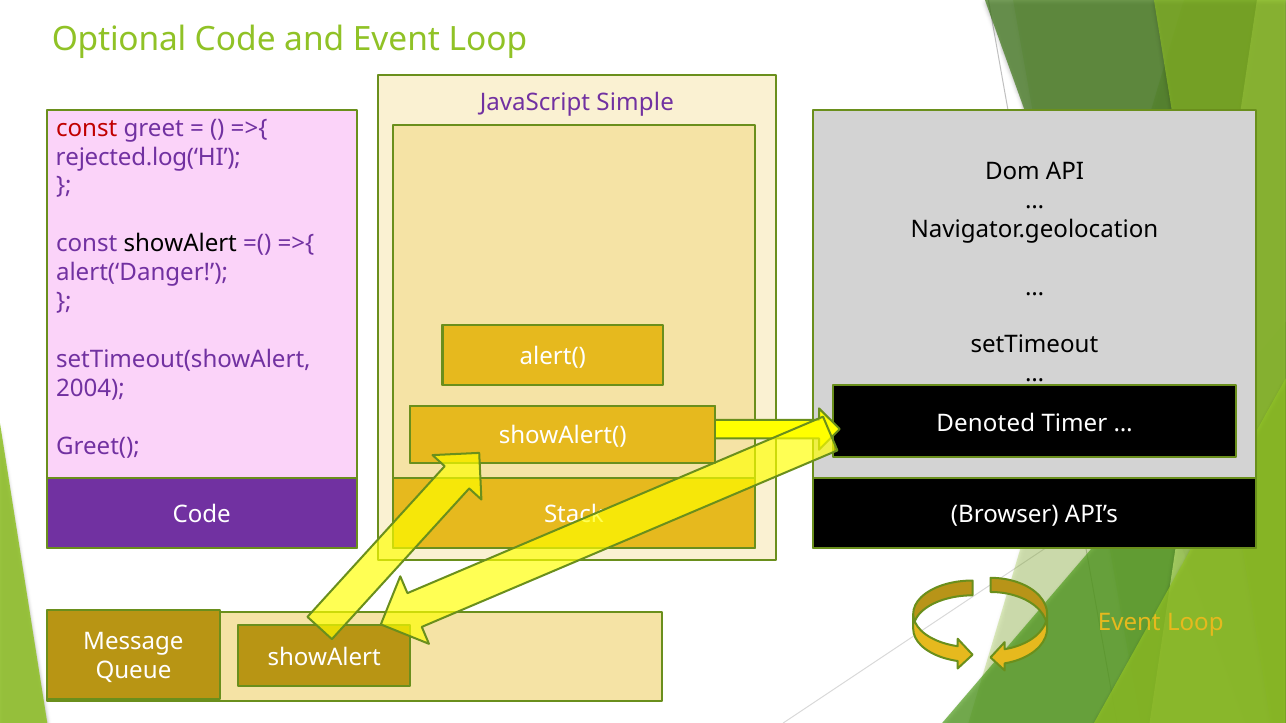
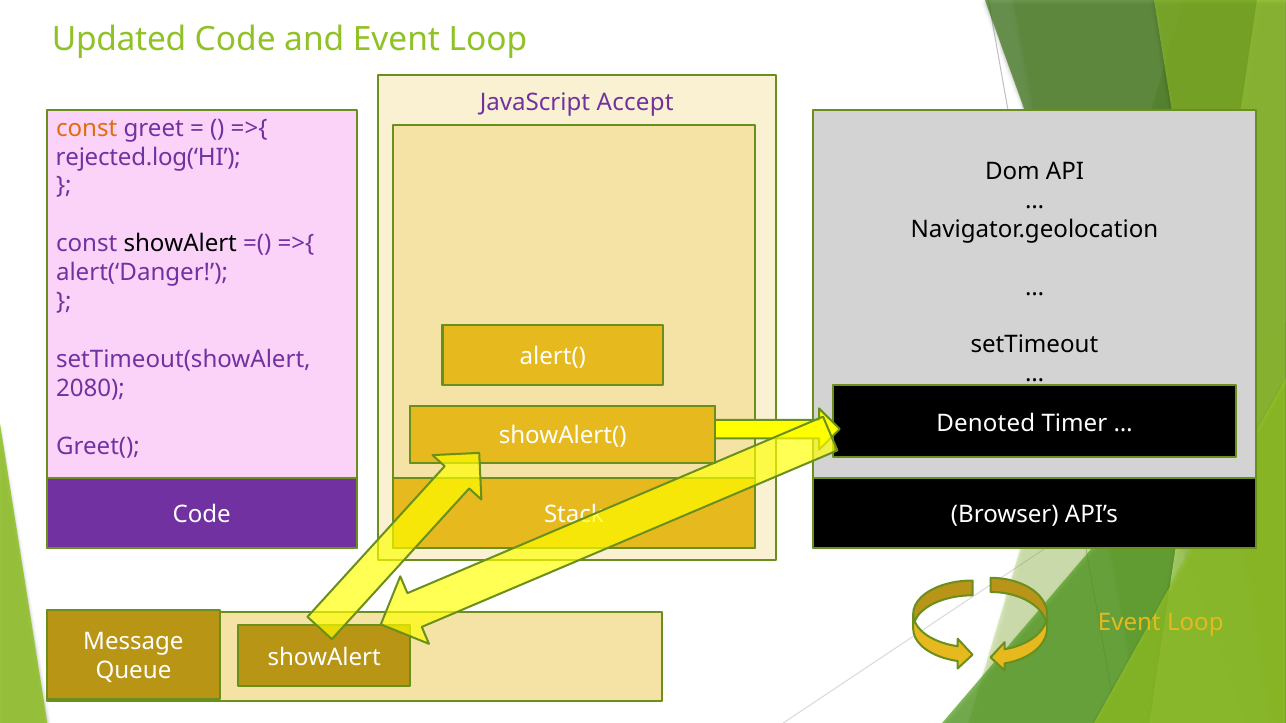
Optional: Optional -> Updated (119, 39)
Simple: Simple -> Accept (635, 103)
const colour: red -> orange (87, 128)
2004: 2004 -> 2080 (90, 389)
